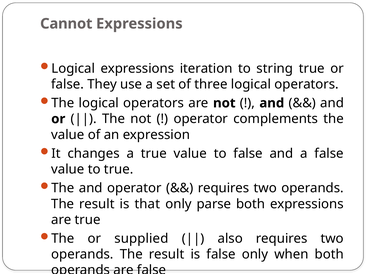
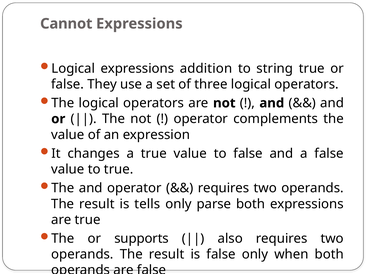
iteration: iteration -> addition (206, 69)
that: that -> tells (147, 204)
supplied: supplied -> supports (142, 239)
